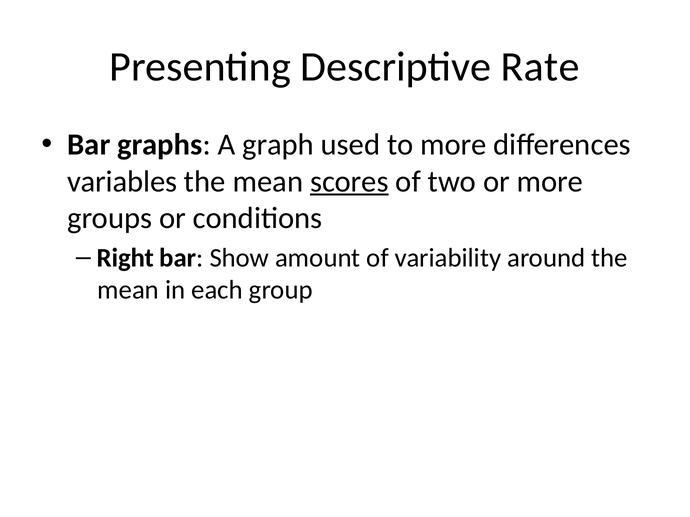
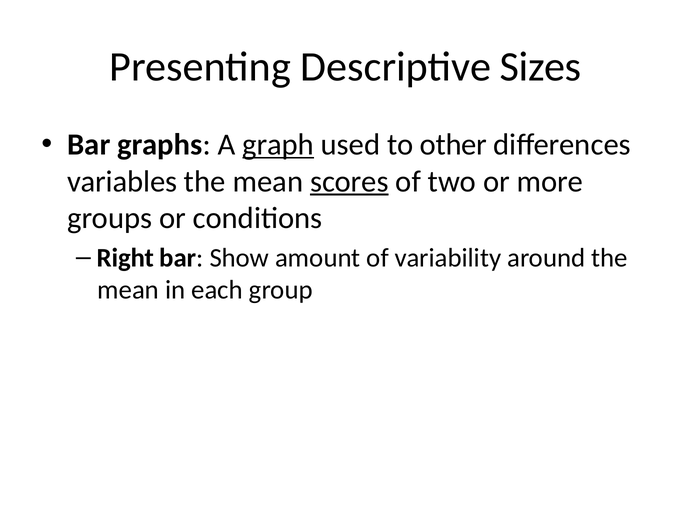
Rate: Rate -> Sizes (541, 67)
graph underline: none -> present (278, 145)
to more: more -> other (454, 145)
